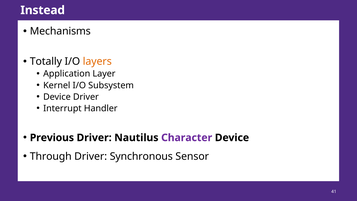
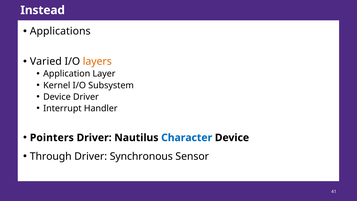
Mechanisms: Mechanisms -> Applications (60, 31)
Totally: Totally -> Varied (46, 61)
Previous: Previous -> Pointers (52, 138)
Character colour: purple -> blue (187, 138)
